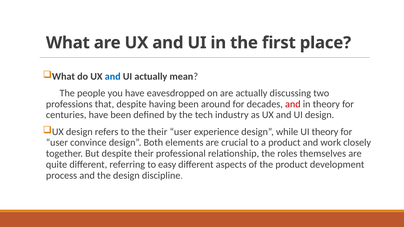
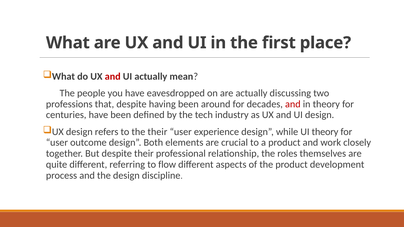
and colour: blue -> red (113, 77)
convince: convince -> outcome (88, 143)
easy: easy -> flow (167, 165)
